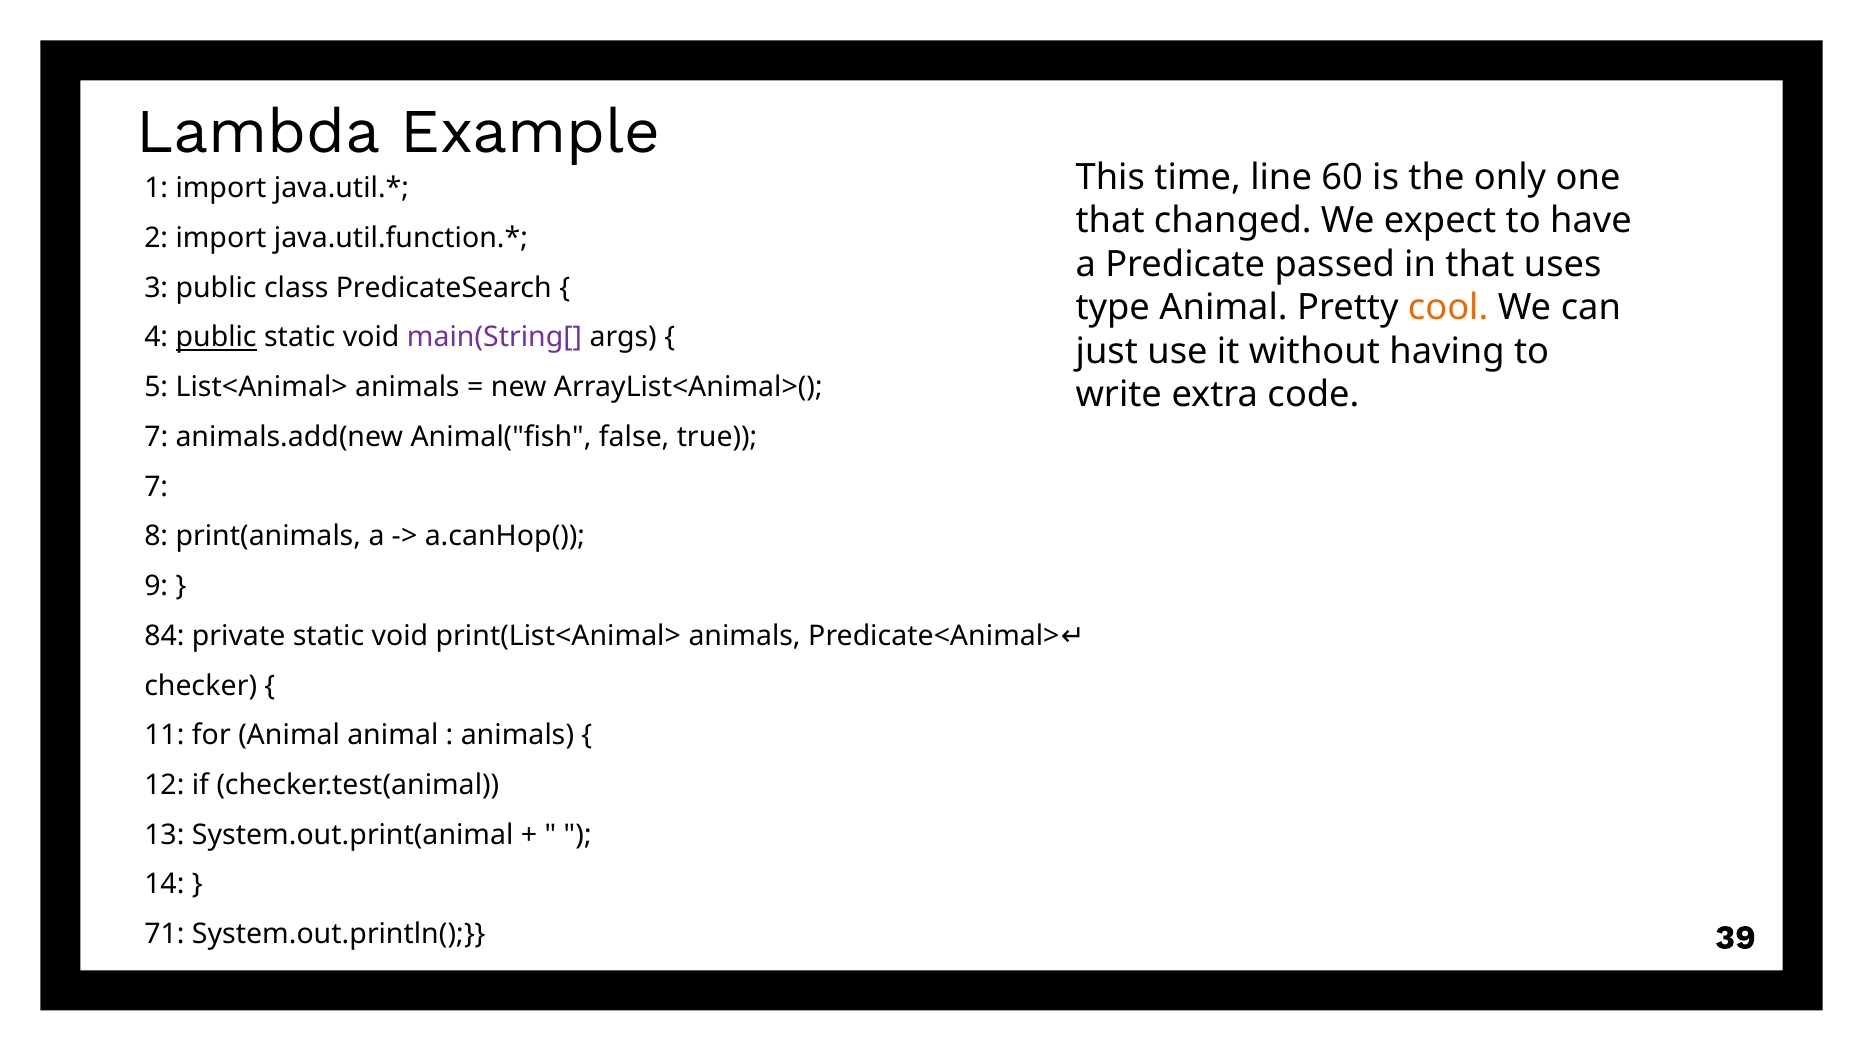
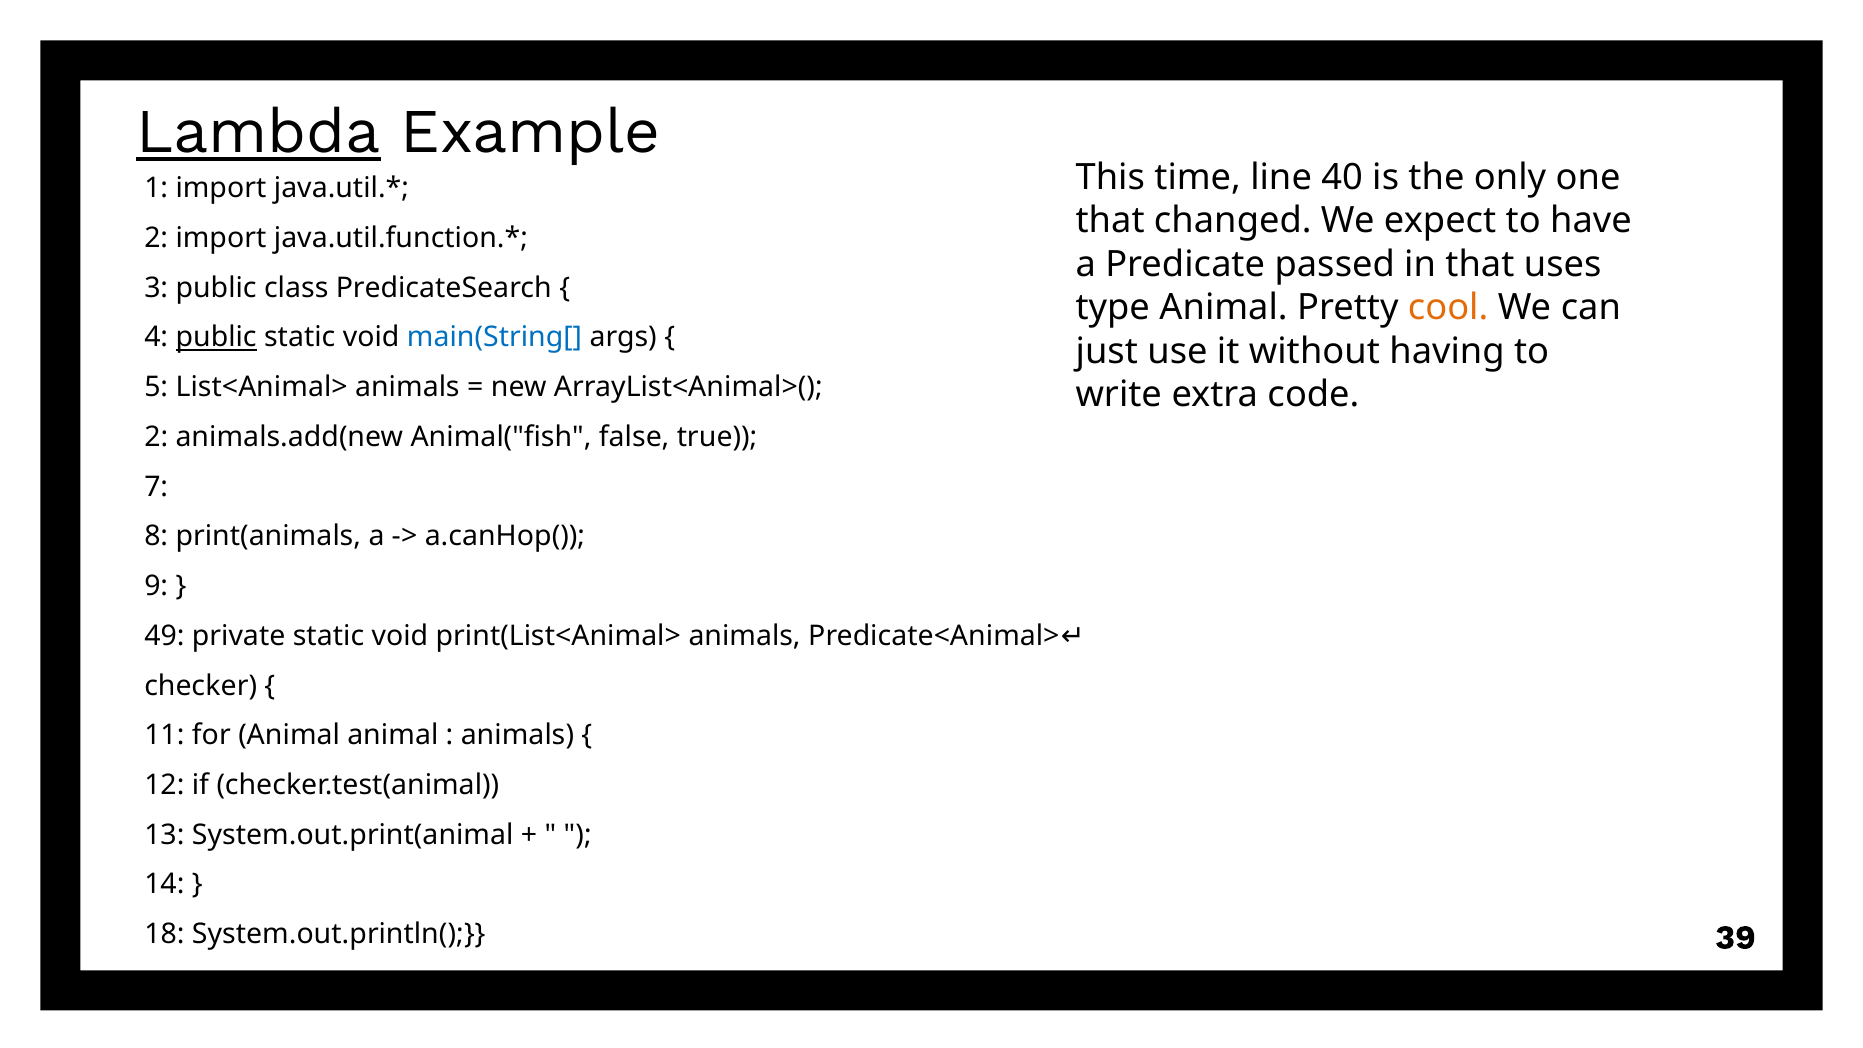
Lambda underline: none -> present (259, 132)
60: 60 -> 40 (1342, 177)
main(String[ colour: purple -> blue (495, 338)
7: 7 -> 2 (156, 437)
84: 84 -> 49 (164, 636)
71: 71 -> 18 (164, 934)
